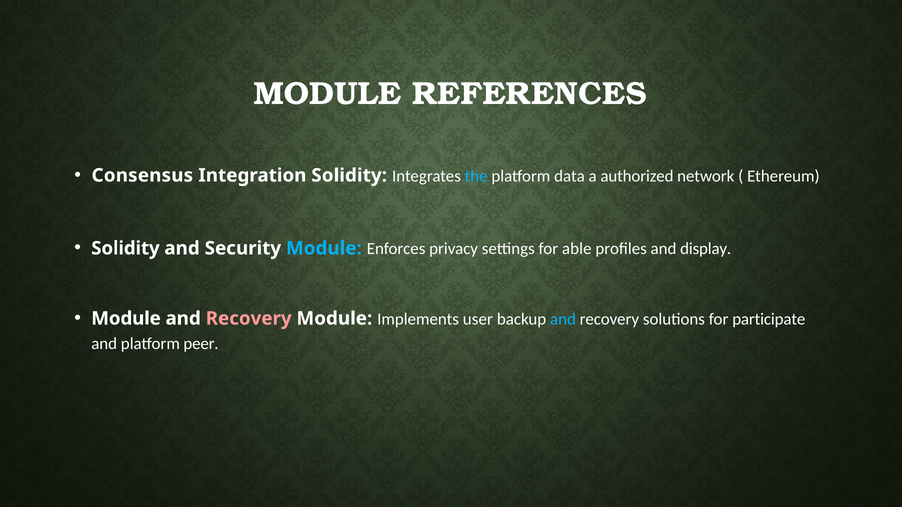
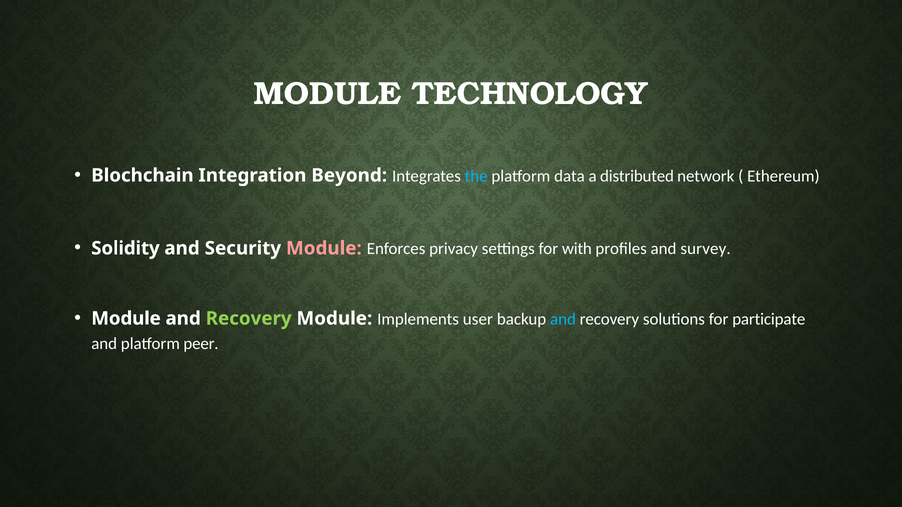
REFERENCES: REFERENCES -> TECHNOLOGY (530, 94)
Consensus: Consensus -> Blochchain (142, 176)
Integration Solidity: Solidity -> Beyond (349, 176)
authorized: authorized -> distributed (637, 176)
Module colour: light blue -> pink (324, 248)
able: able -> with (577, 249)
display: display -> survey (706, 249)
Recovery colour: pink -> light green (249, 319)
